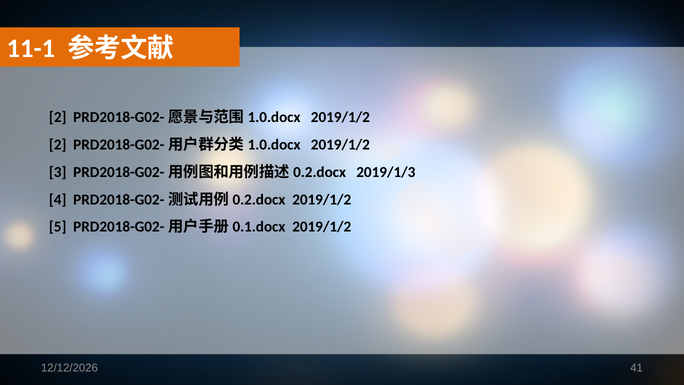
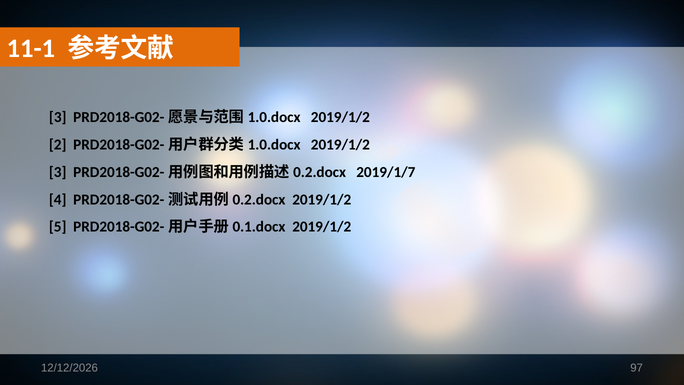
2: 2 -> 3 (58, 117)
2019/1/3: 2019/1/3 -> 2019/1/7 (386, 172)
41: 41 -> 97 (637, 368)
